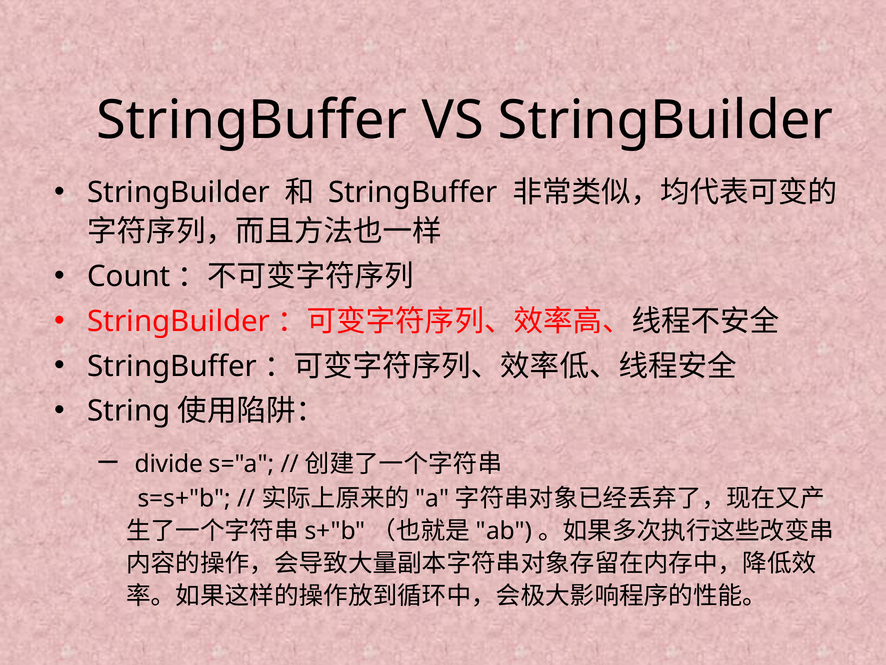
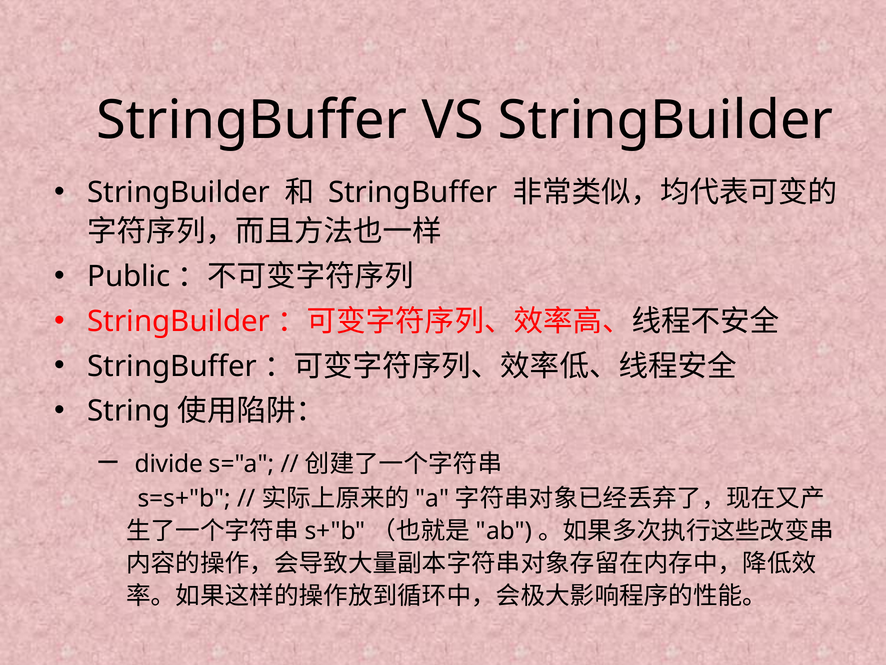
Count: Count -> Public (129, 276)
